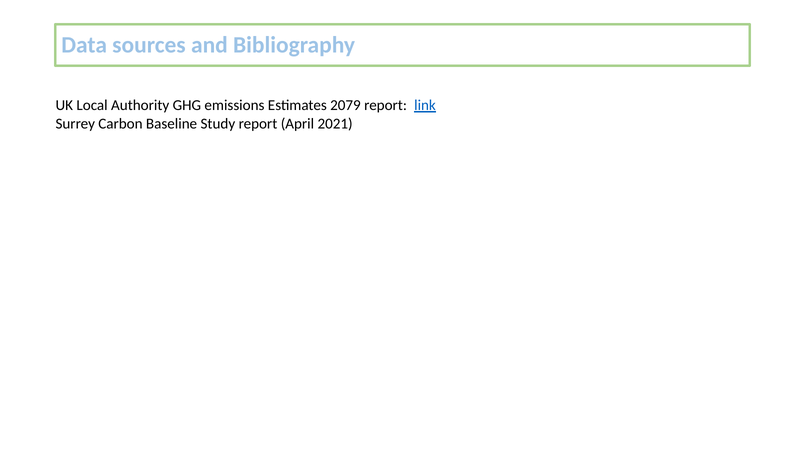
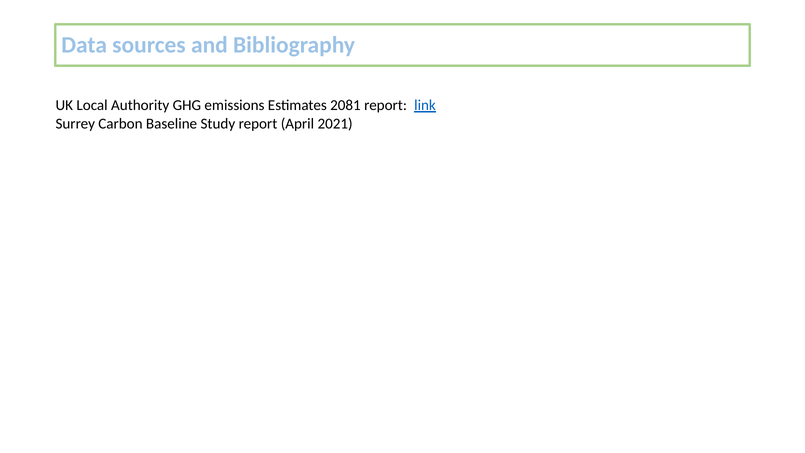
2079: 2079 -> 2081 (345, 105)
